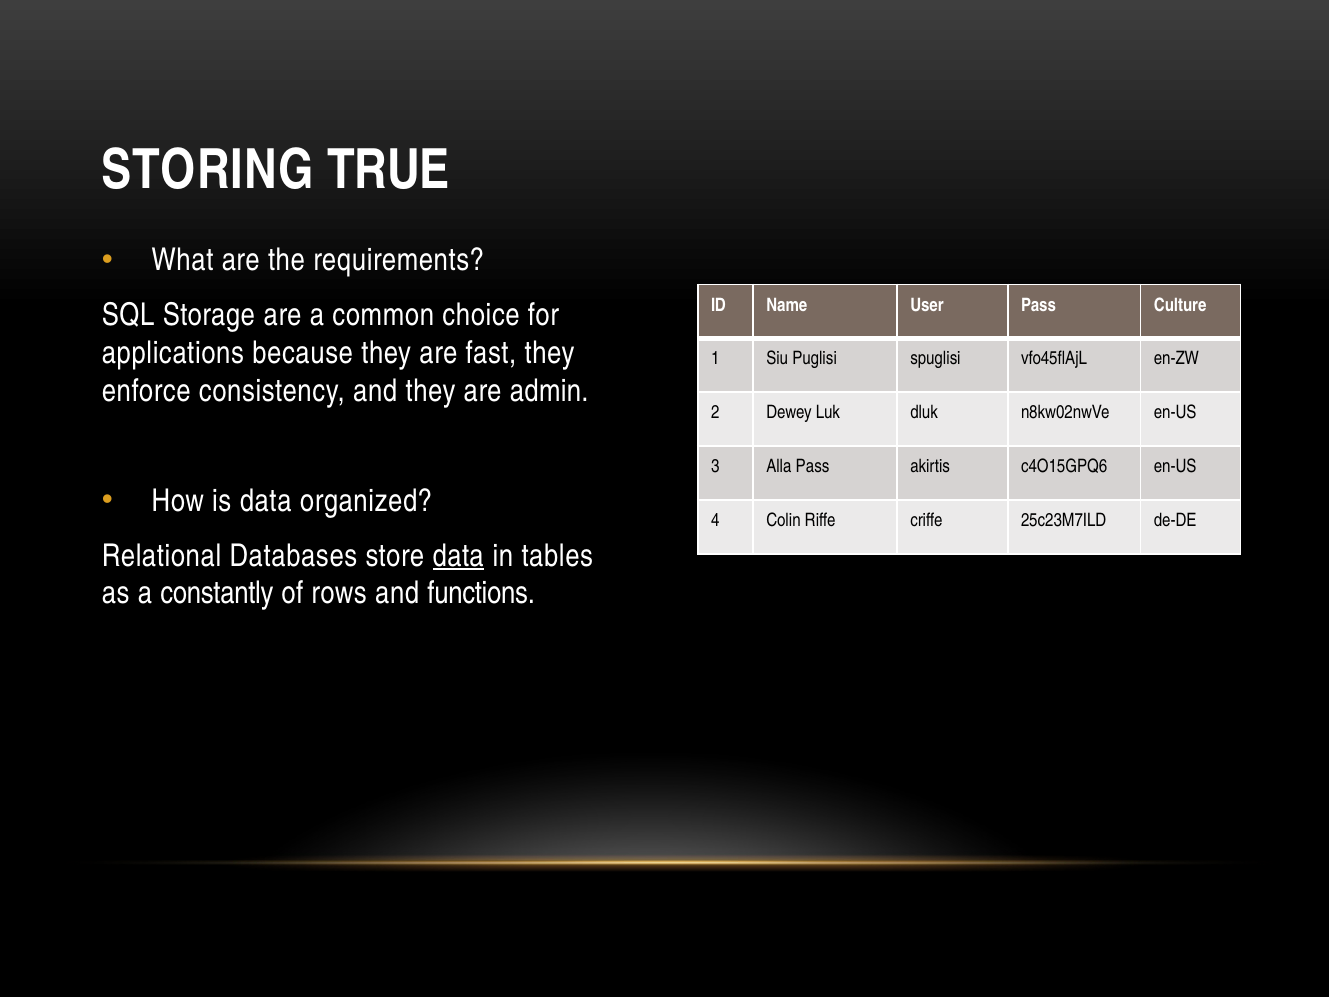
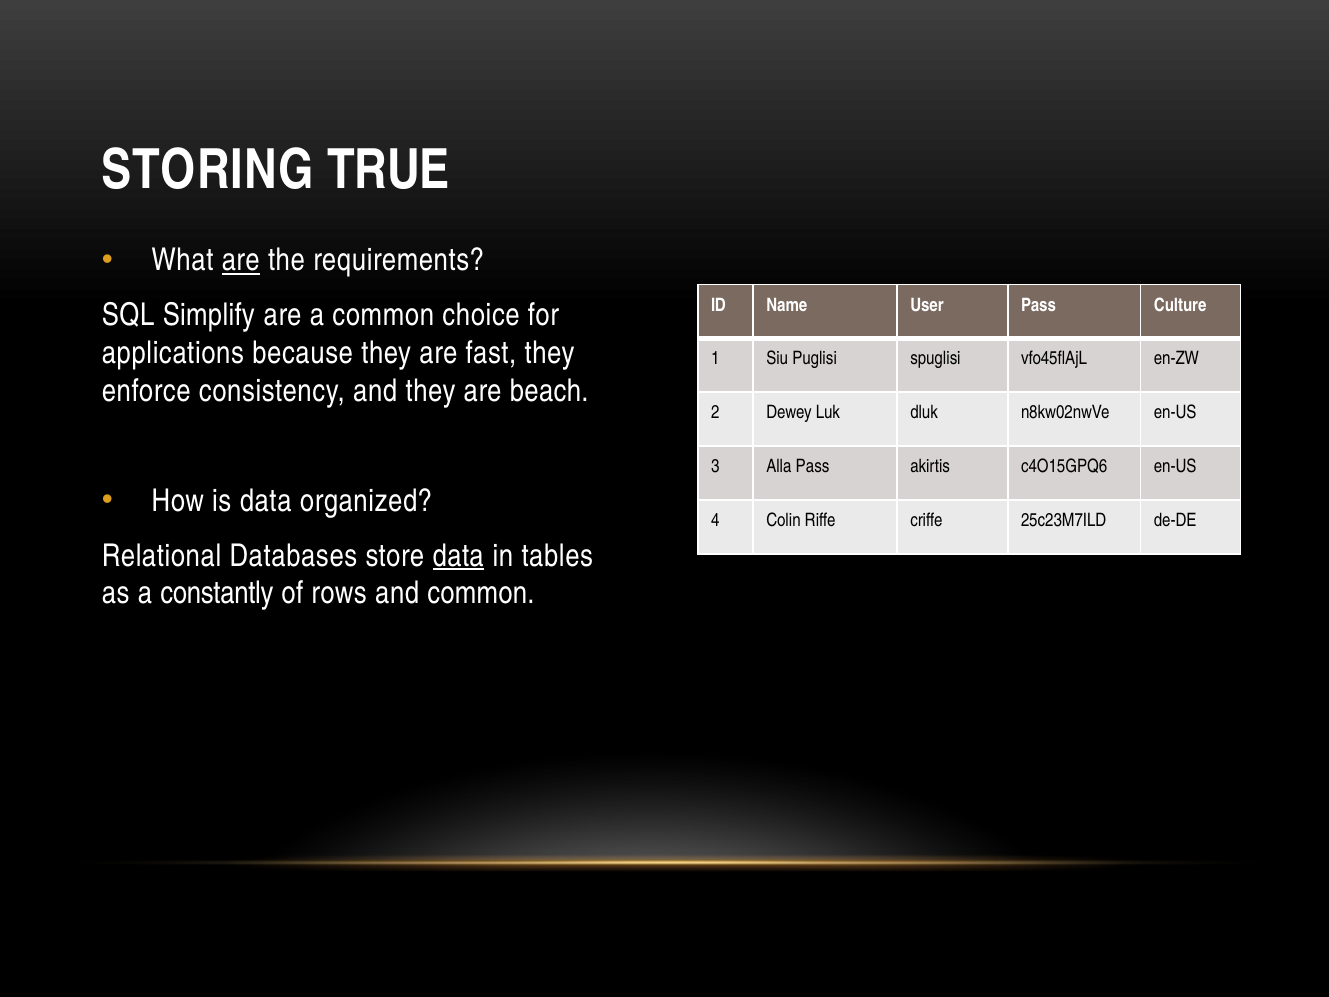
are underline: none -> present (241, 260)
Storage: Storage -> Simplify (209, 315)
admin: admin -> beach (549, 391)
and functions: functions -> common (481, 593)
